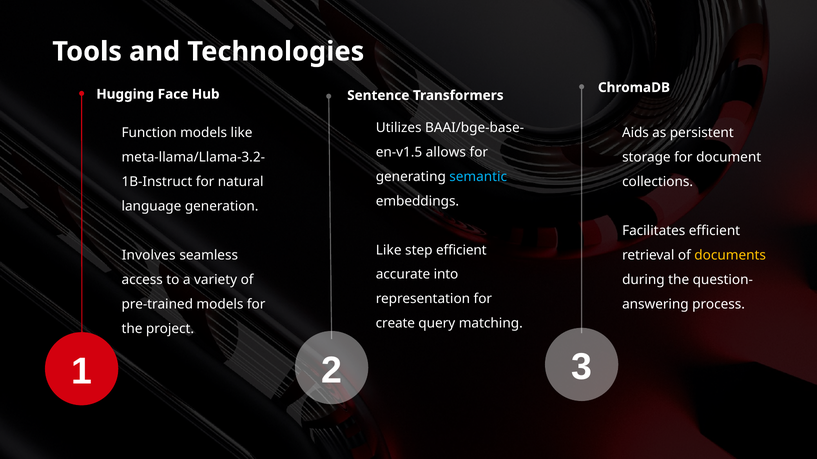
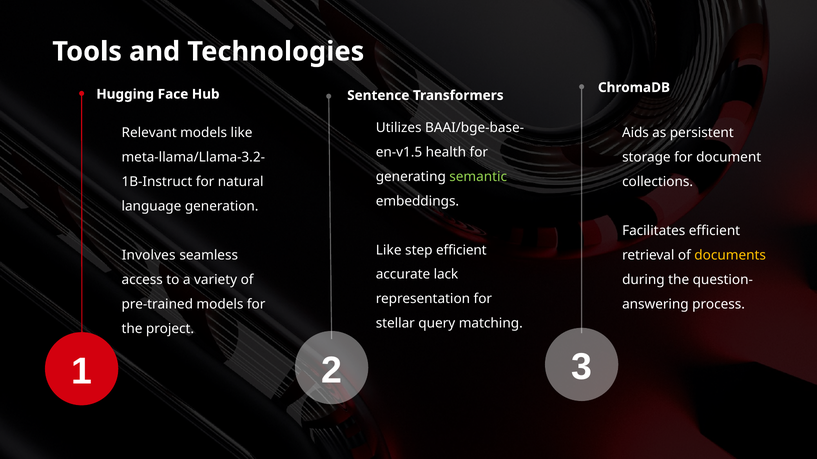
Function: Function -> Relevant (149, 133)
allows: allows -> health (446, 152)
semantic colour: light blue -> light green (478, 177)
into: into -> lack (446, 275)
create: create -> stellar (395, 324)
